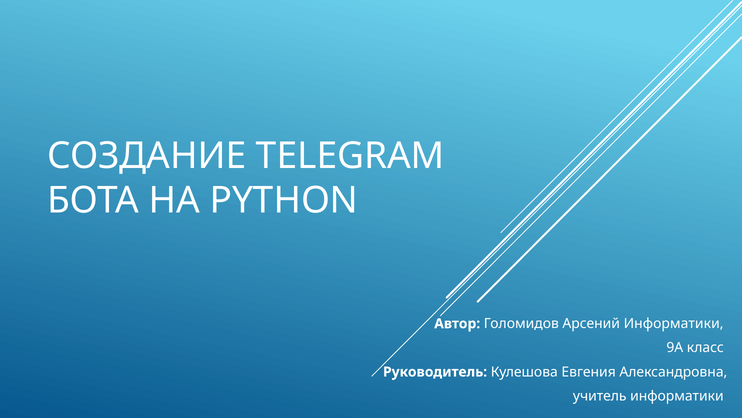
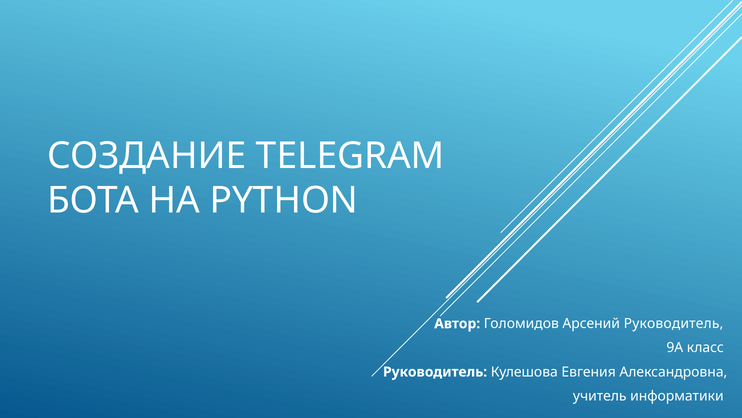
Арсений Информатики: Информатики -> Руководитель (674, 323)
